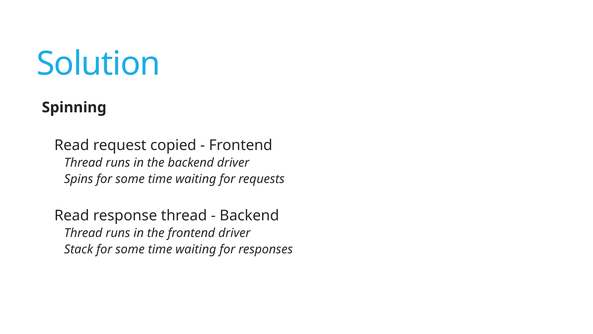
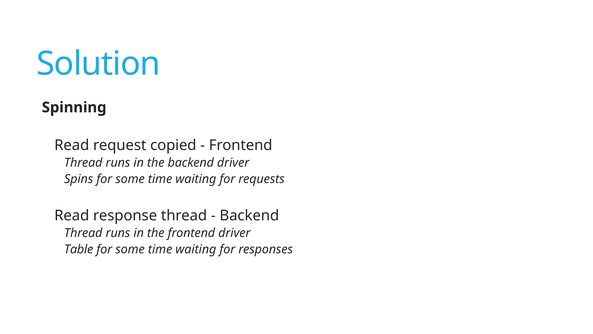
Stack: Stack -> Table (79, 249)
